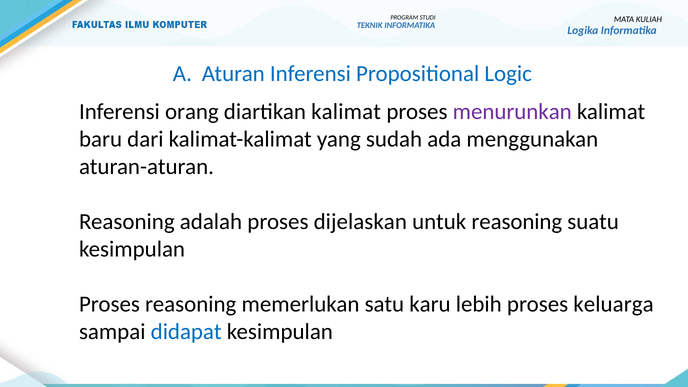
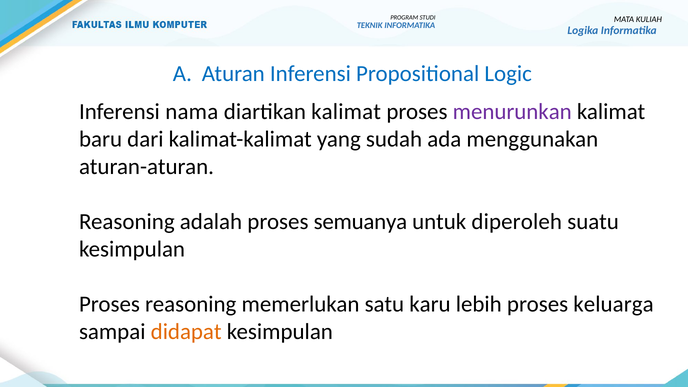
orang: orang -> nama (192, 112)
dijelaskan: dijelaskan -> semuanya (360, 222)
untuk reasoning: reasoning -> diperoleh (517, 222)
didapat colour: blue -> orange (186, 332)
